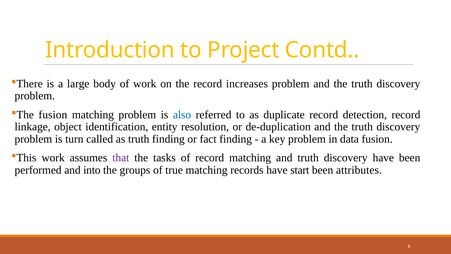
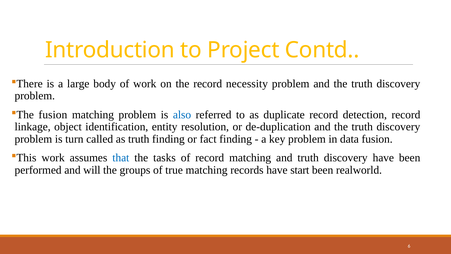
increases: increases -> necessity (247, 84)
that colour: purple -> blue (121, 158)
into: into -> will (92, 170)
attributes: attributes -> realworld (359, 170)
